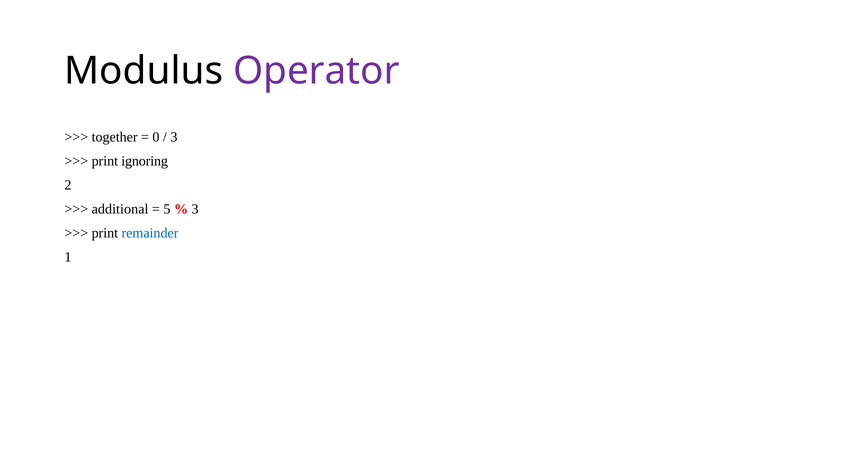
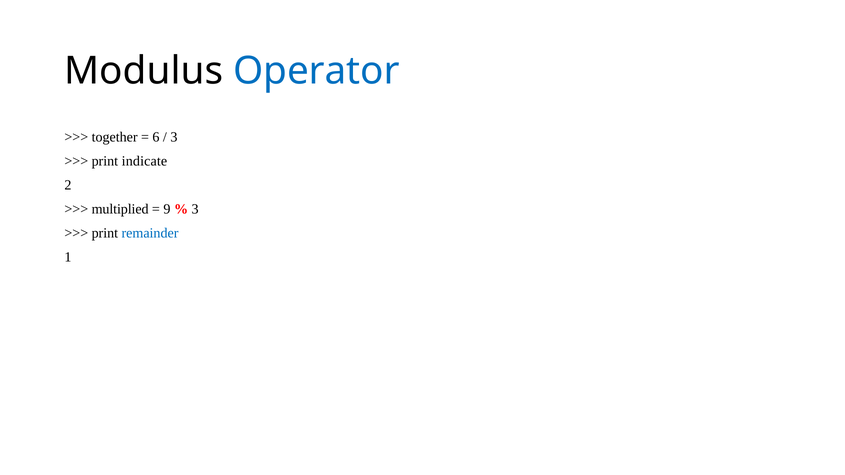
Operator colour: purple -> blue (316, 71)
0: 0 -> 6 (156, 137)
ignoring: ignoring -> indicate (144, 161)
additional: additional -> multiplied (120, 209)
5: 5 -> 9 (167, 209)
